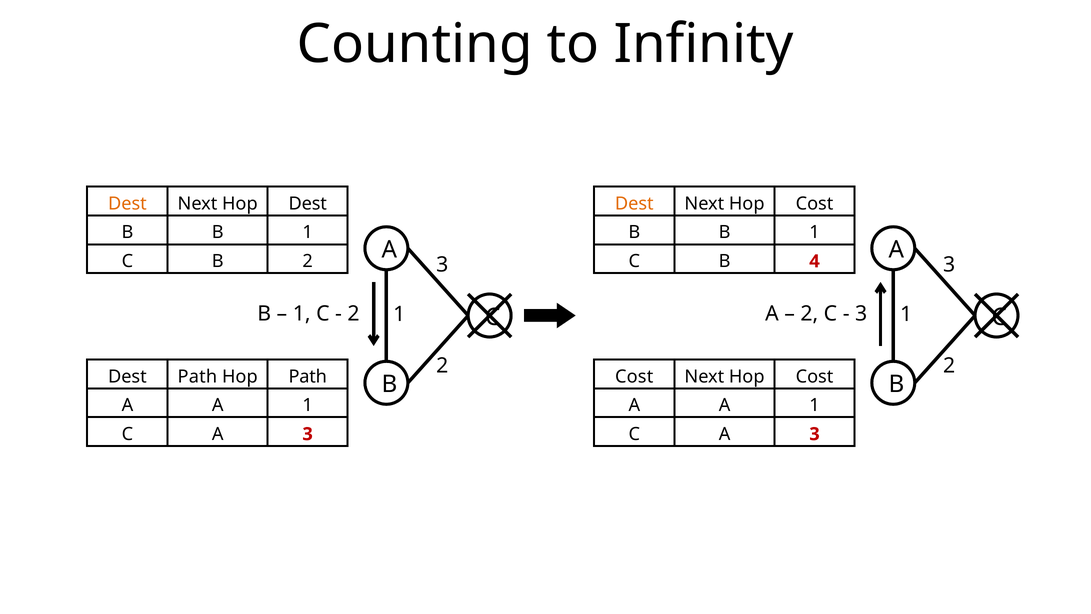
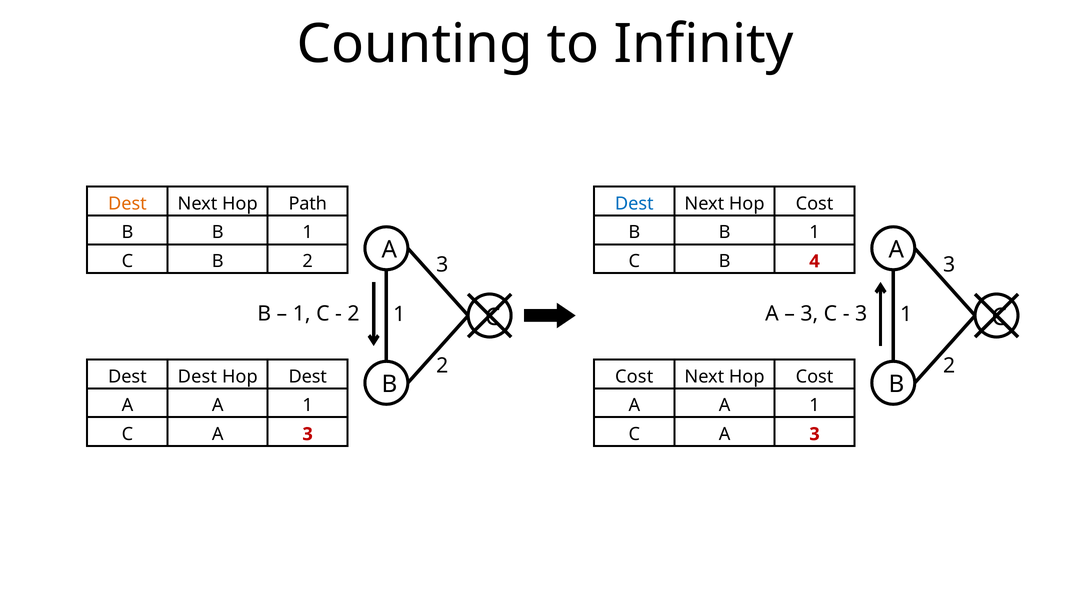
Hop Dest: Dest -> Path (308, 203)
Dest colour: orange -> blue (634, 203)
2: 2 -> 3 (809, 314)
Dest Path: Path -> Dest (197, 376)
Hop Path: Path -> Dest (308, 376)
